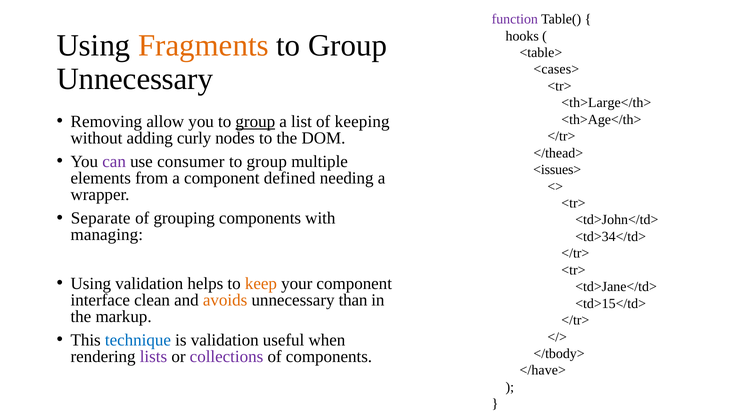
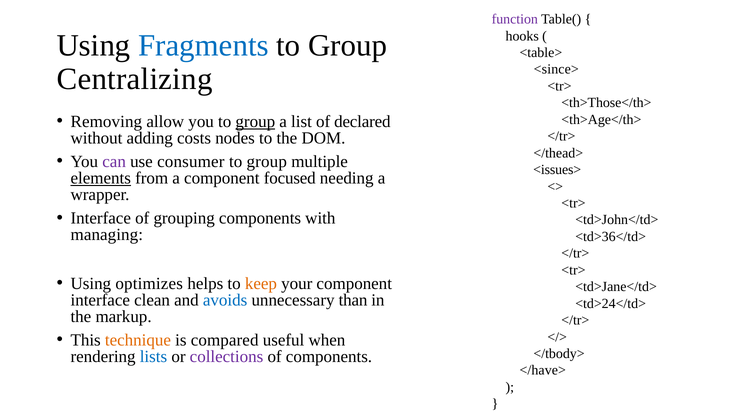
Fragments colour: orange -> blue (203, 46)
<cases>: <cases> -> <since> (556, 69)
Unnecessary: Unnecessary -> Centralizing (135, 79)
<th>Large</th>: <th>Large</th> -> <th>Those</th> (606, 103)
keeping: keeping -> declared (362, 122)
curly: curly -> costs (194, 138)
elements underline: none -> present (101, 178)
defined: defined -> focused (290, 178)
Separate: Separate -> Interface (101, 218)
<td>34</td>: <td>34</td> -> <td>36</td> (611, 237)
Using validation: validation -> optimizes (149, 284)
avoids colour: orange -> blue (225, 300)
<td>15</td>: <td>15</td> -> <td>24</td> (611, 303)
technique colour: blue -> orange (138, 340)
is validation: validation -> compared (225, 340)
lists colour: purple -> blue (153, 357)
